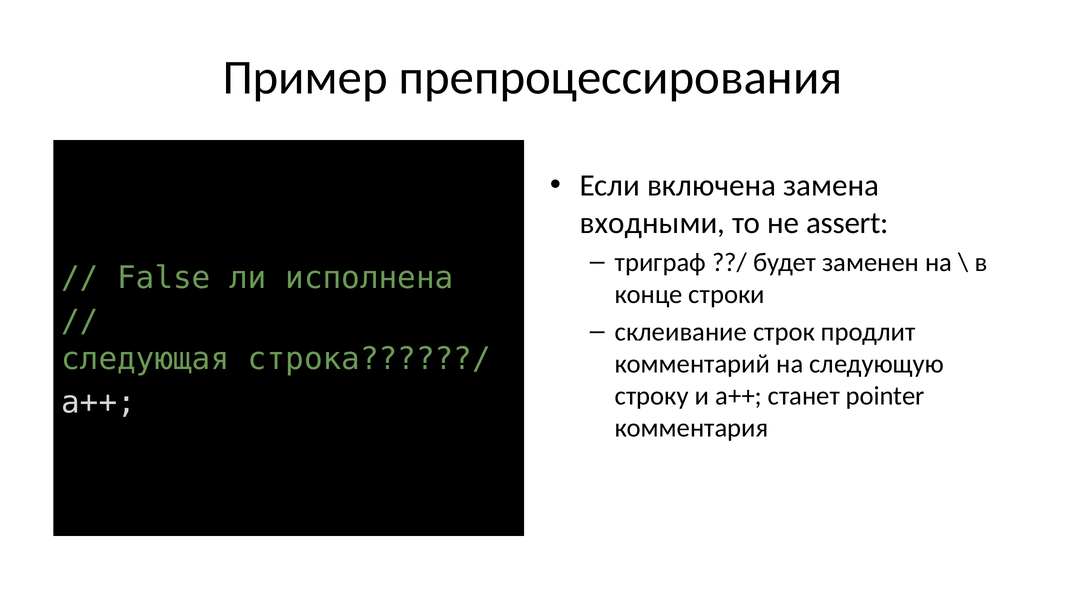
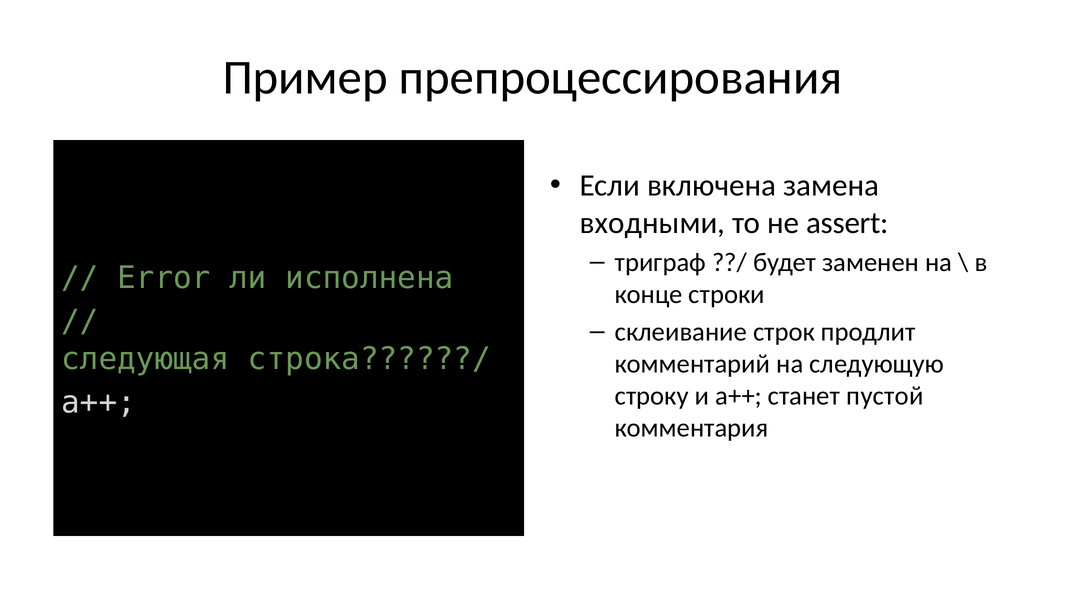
False: False -> Error (164, 278)
pointer: pointer -> пустой (885, 396)
